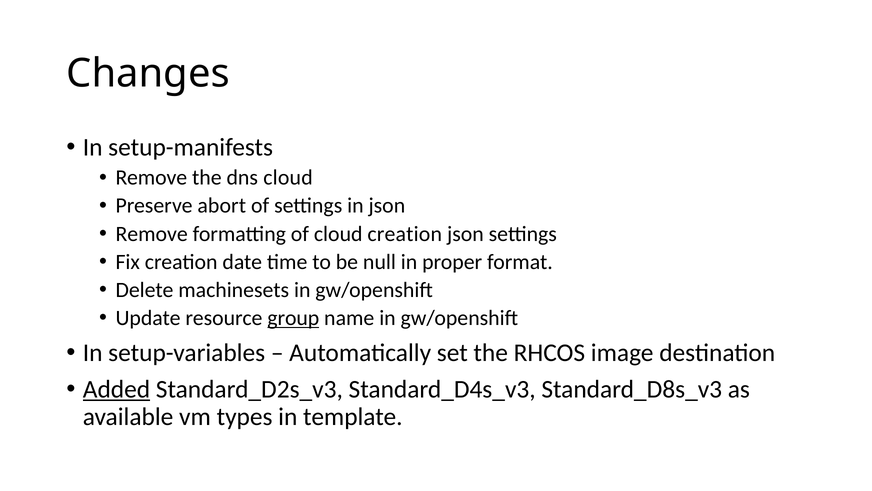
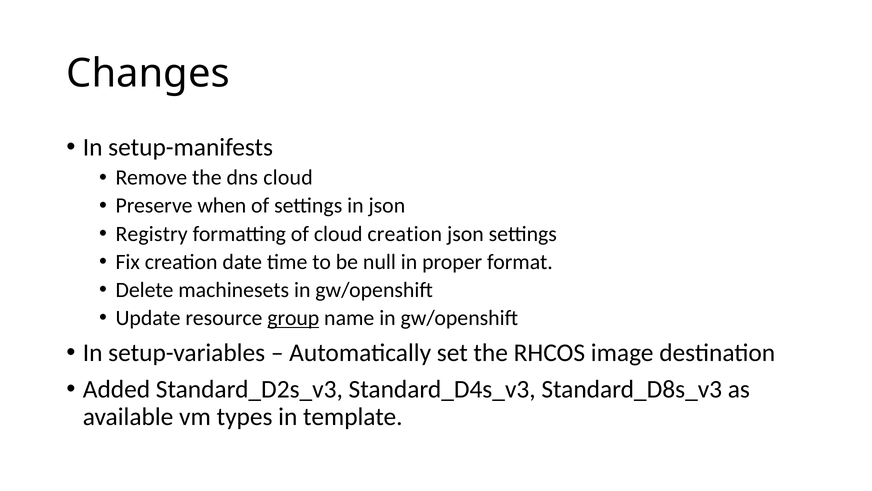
abort: abort -> when (222, 206)
Remove: Remove -> Registry (152, 234)
Added underline: present -> none (116, 389)
